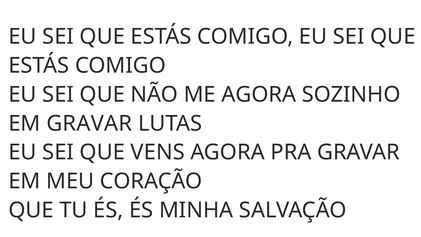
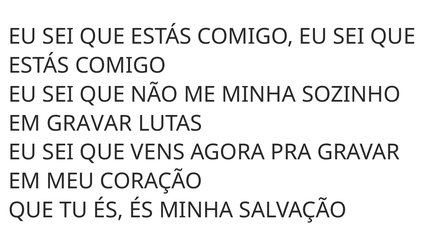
ME AGORA: AGORA -> MINHA (259, 94)
